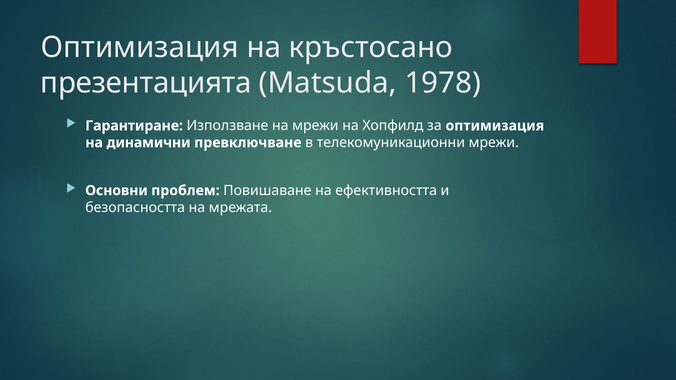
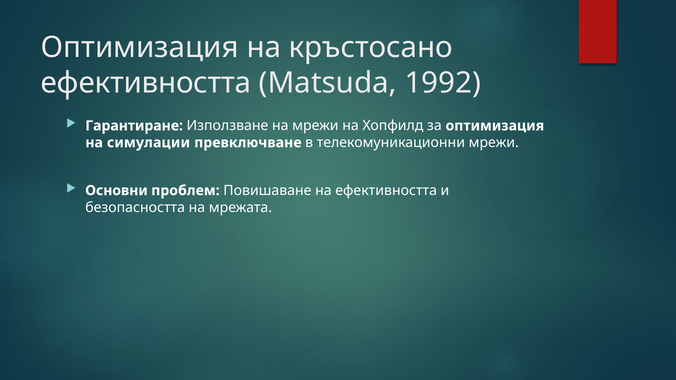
презентацията: презентацията -> ефективността (146, 83)
1978: 1978 -> 1992 (443, 83)
динамични: динамични -> симулации (148, 143)
